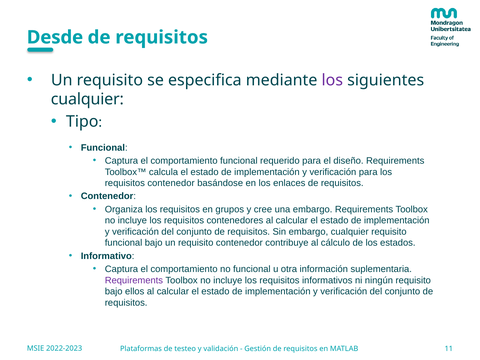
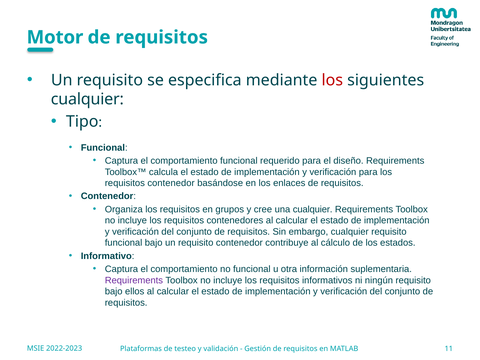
Desde: Desde -> Motor (55, 37)
los colour: purple -> red (332, 80)
una embargo: embargo -> cualquier (313, 209)
